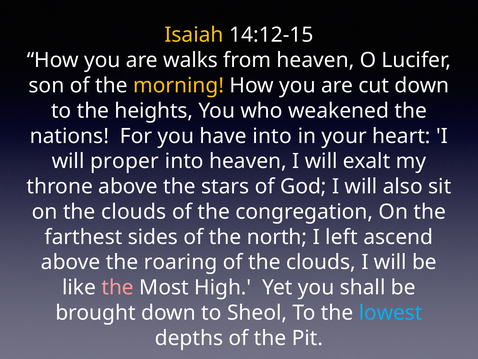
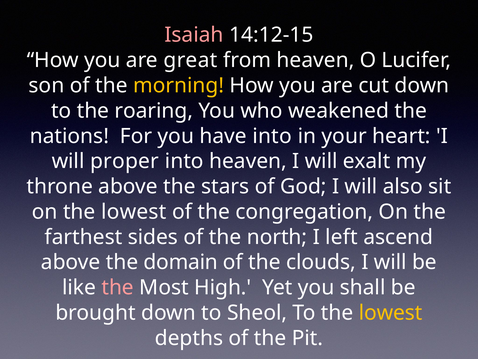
Isaiah colour: yellow -> pink (194, 35)
walks: walks -> great (190, 60)
heights: heights -> roaring (154, 111)
on the clouds: clouds -> lowest (134, 212)
roaring: roaring -> domain (181, 262)
lowest colour: light blue -> yellow (391, 312)
